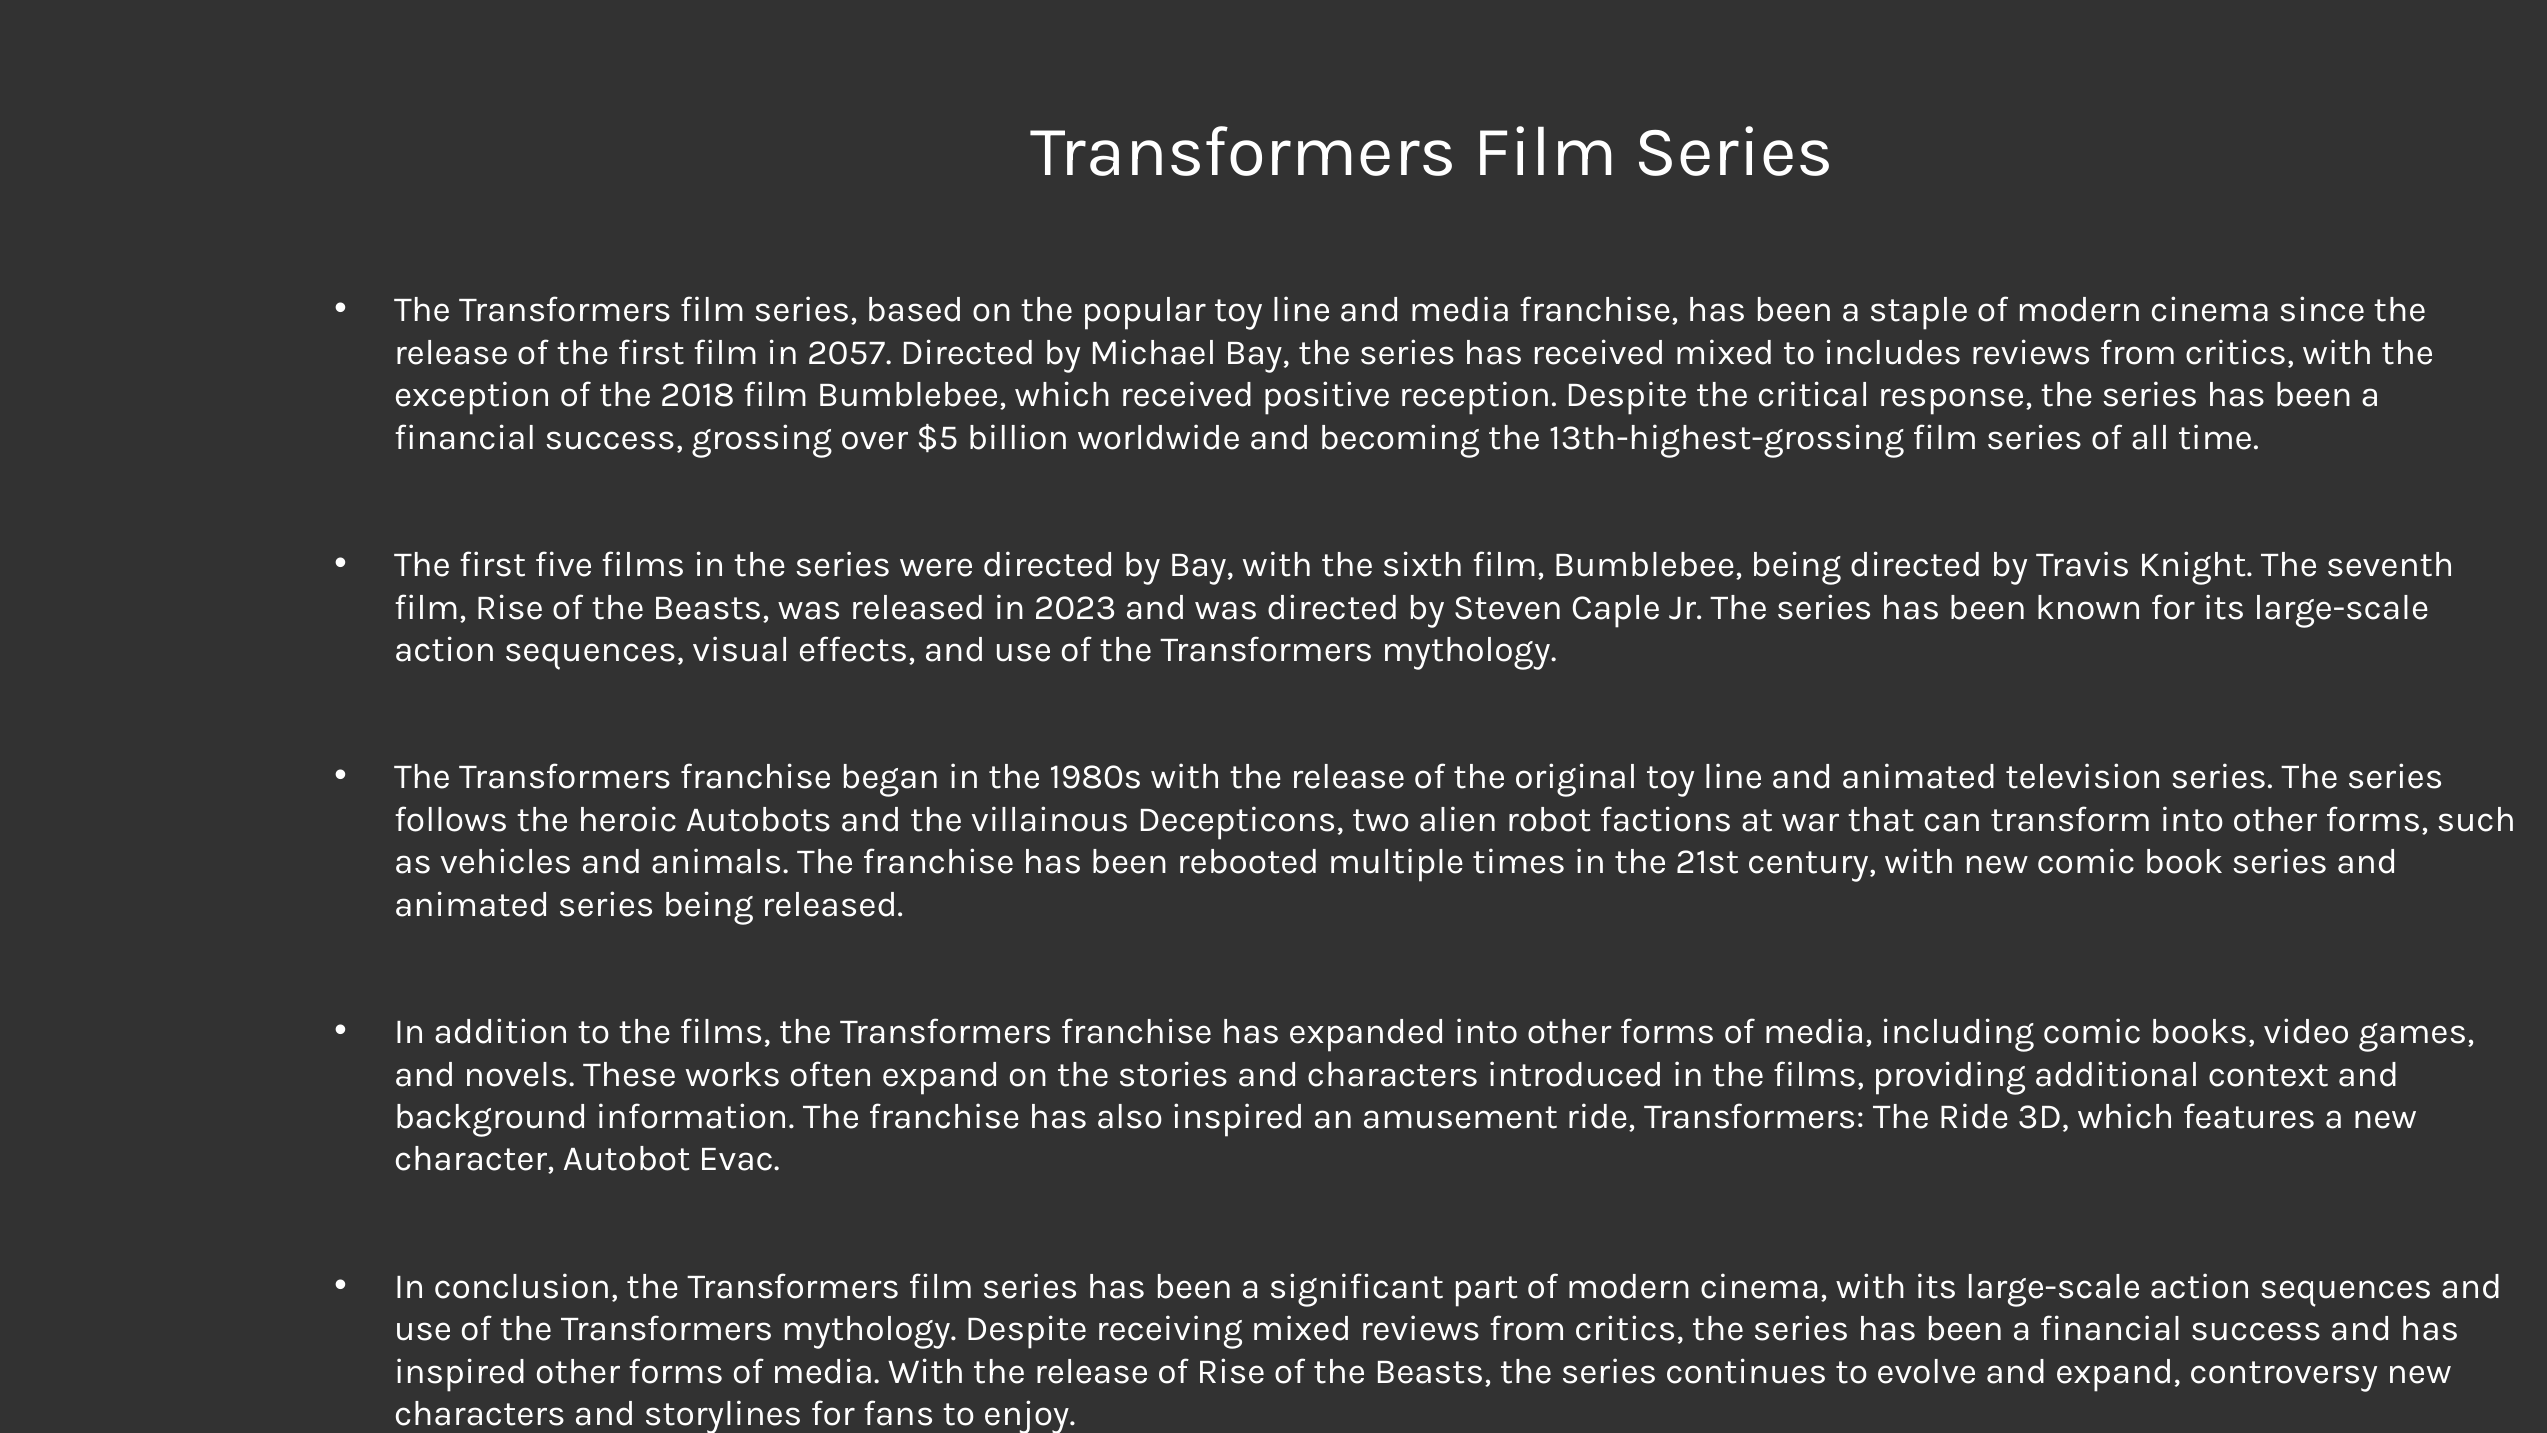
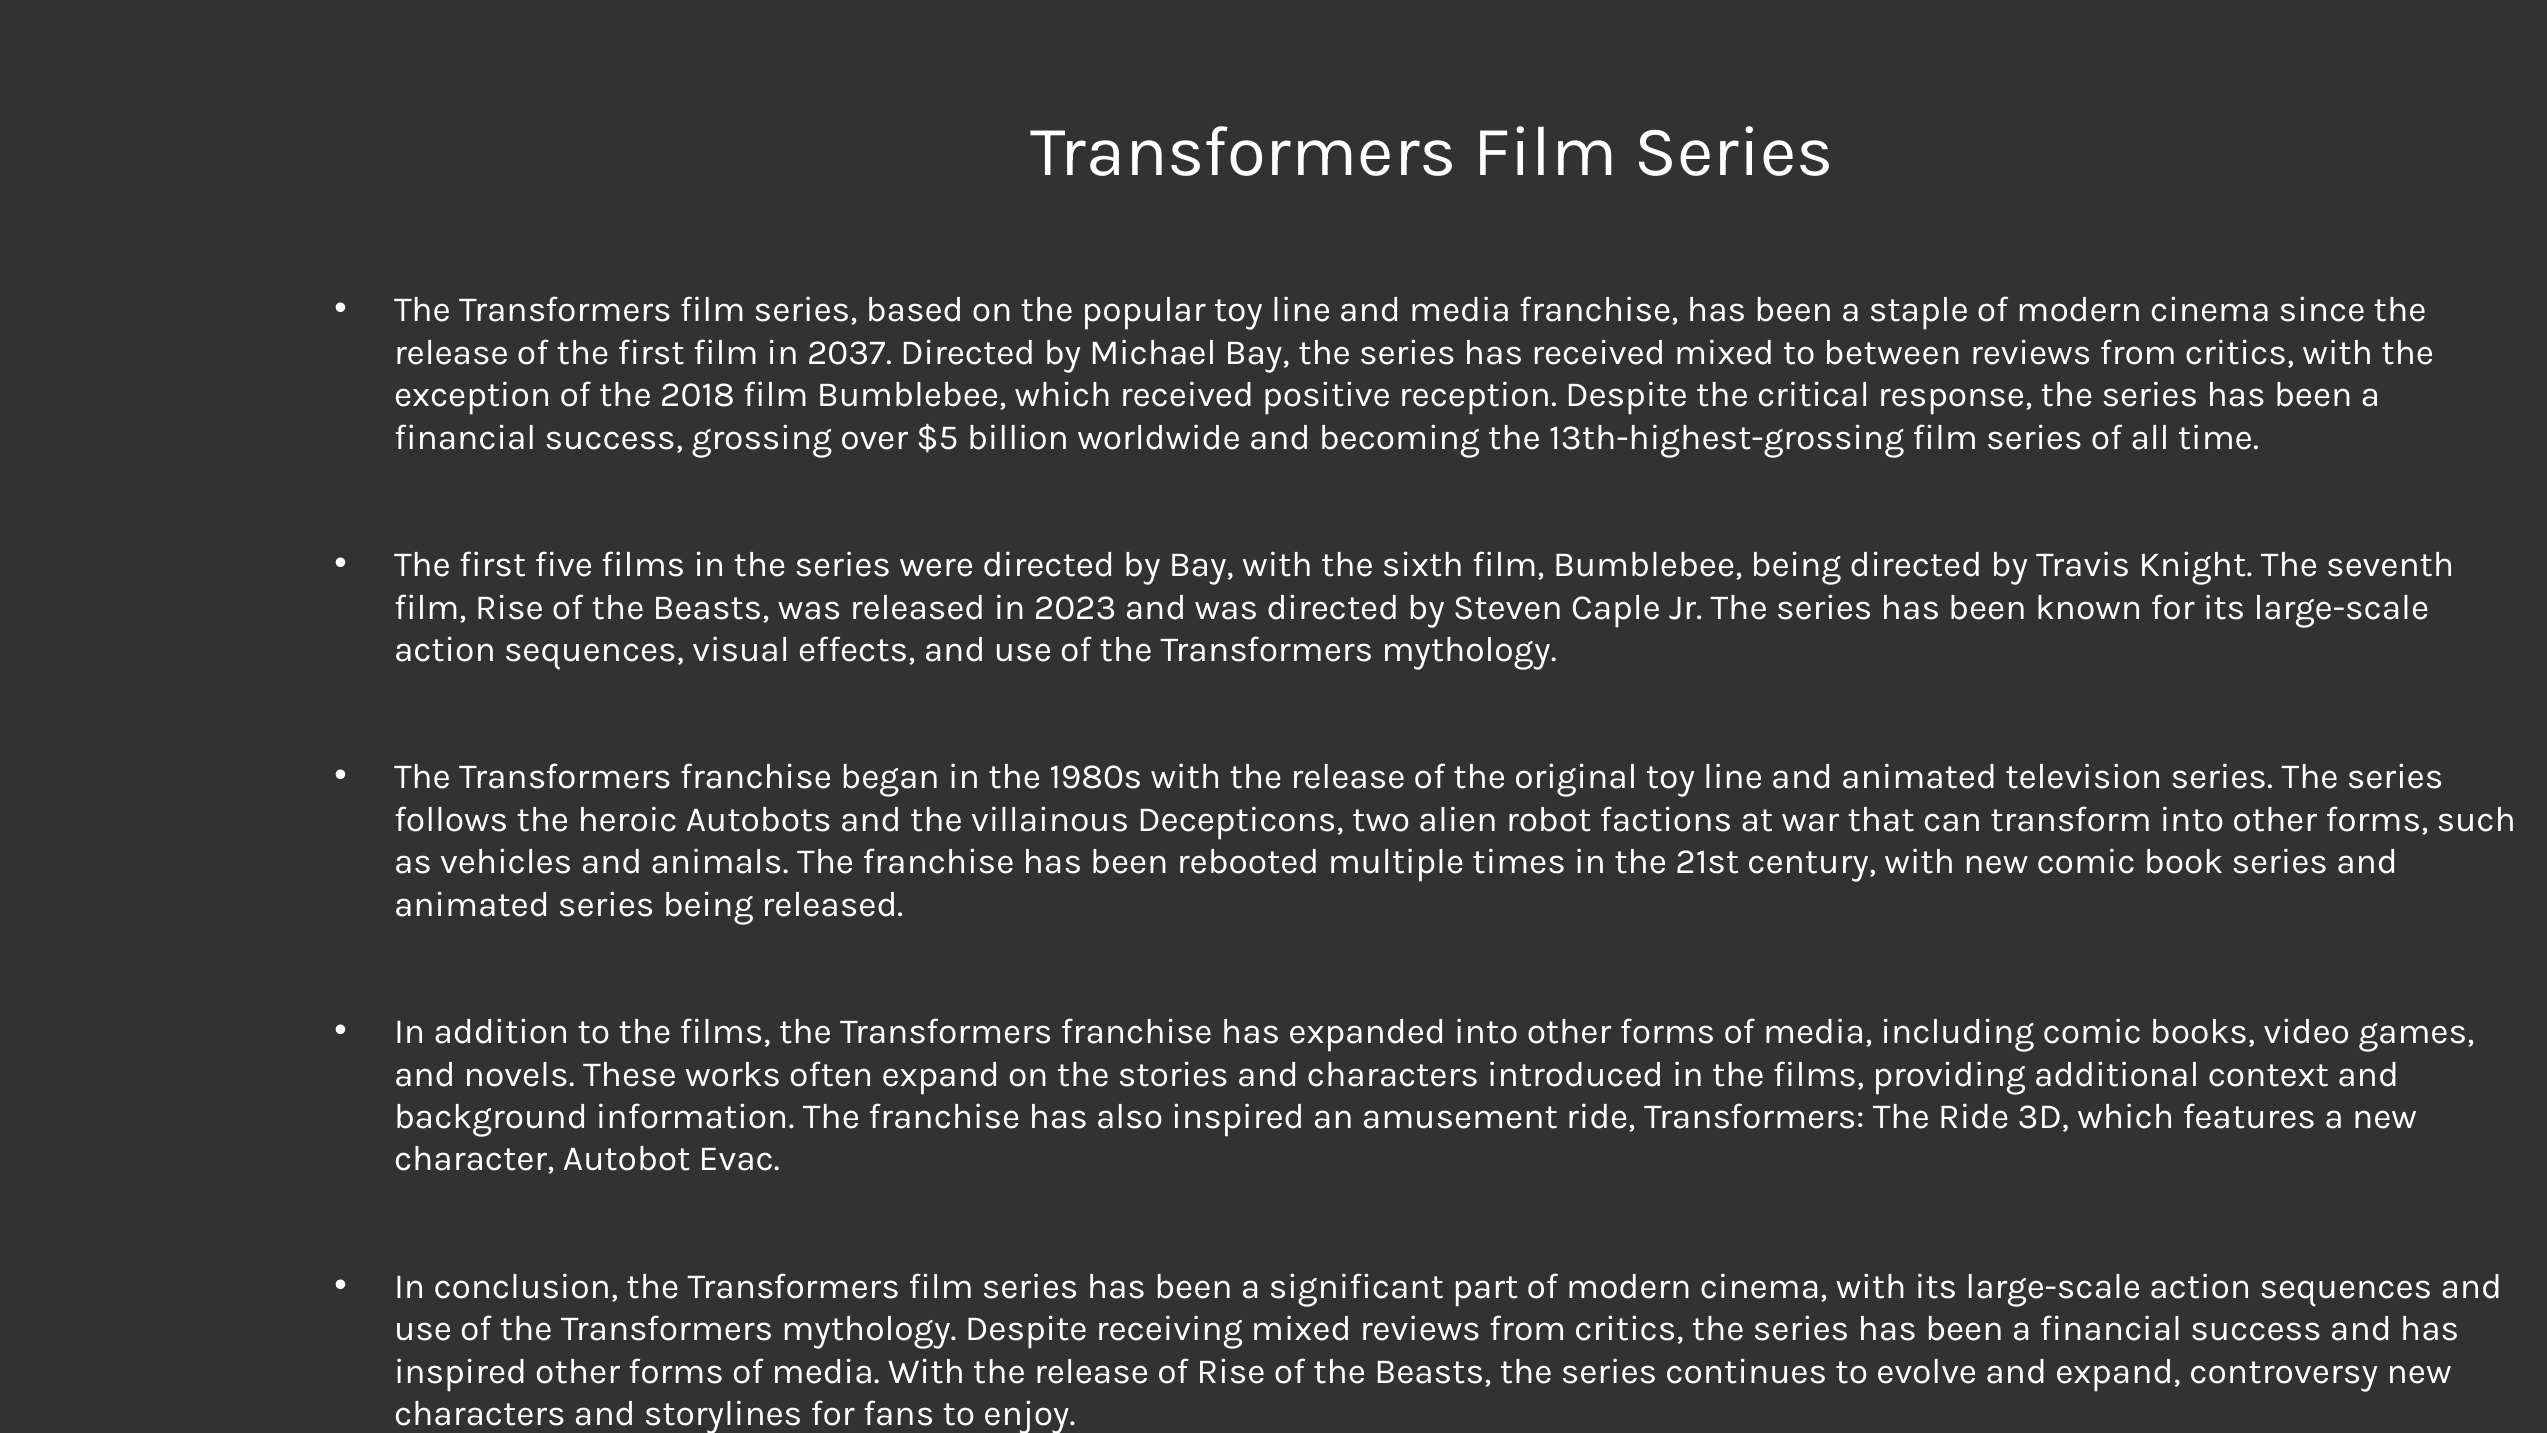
2057: 2057 -> 2037 (850, 353)
includes: includes -> between (1893, 353)
